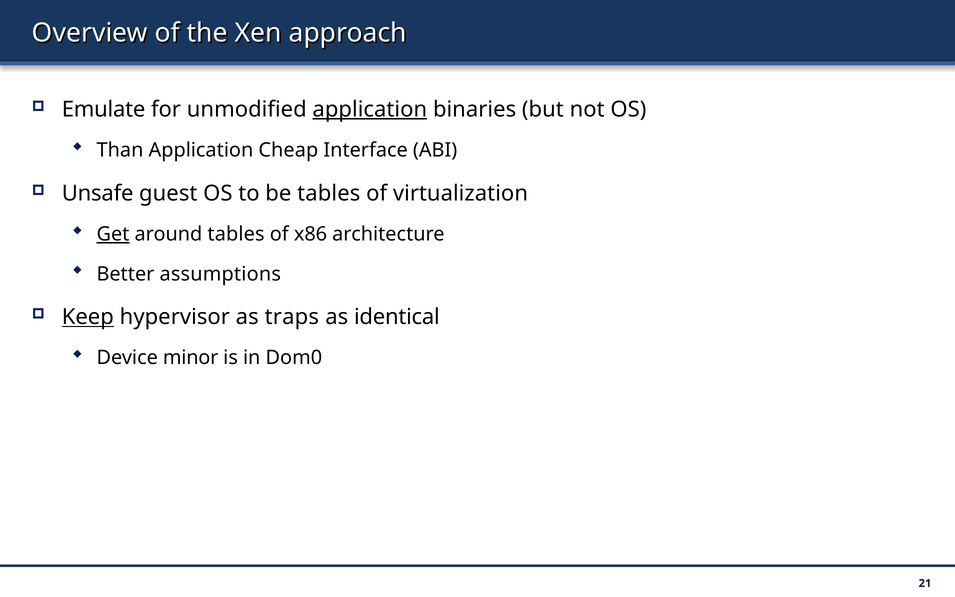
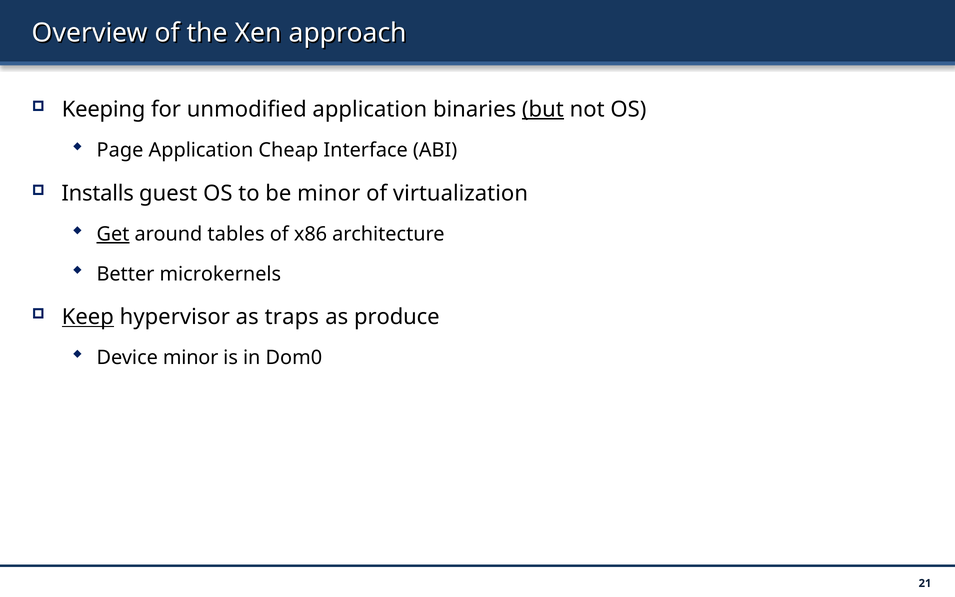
Emulate: Emulate -> Keeping (104, 109)
application underline: present -> none (370, 109)
but underline: none -> present (543, 109)
Than: Than -> Page (120, 150)
Unsafe: Unsafe -> Installs (98, 193)
be tables: tables -> minor (329, 193)
assumptions: assumptions -> microkernels (220, 274)
identical: identical -> produce (397, 317)
